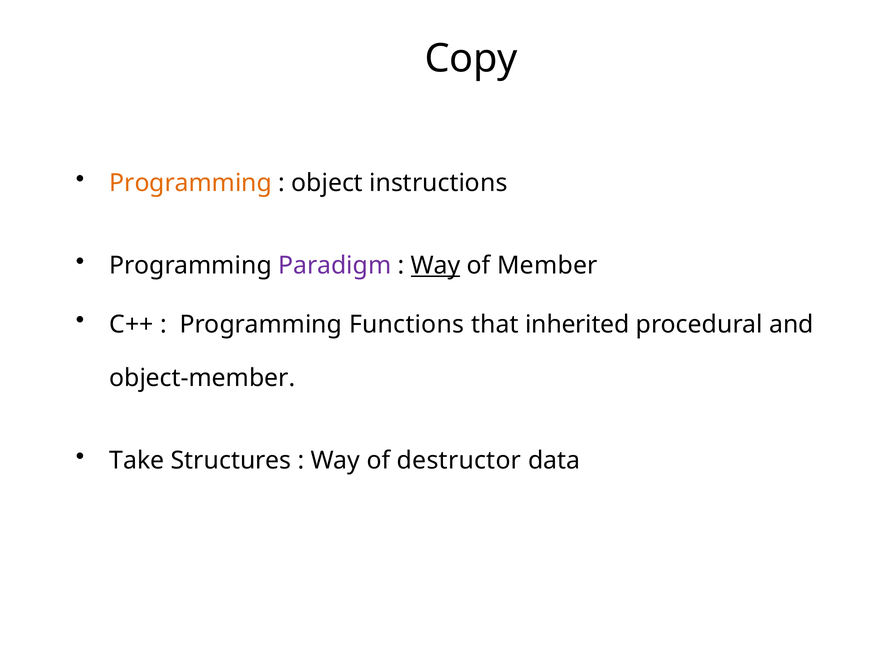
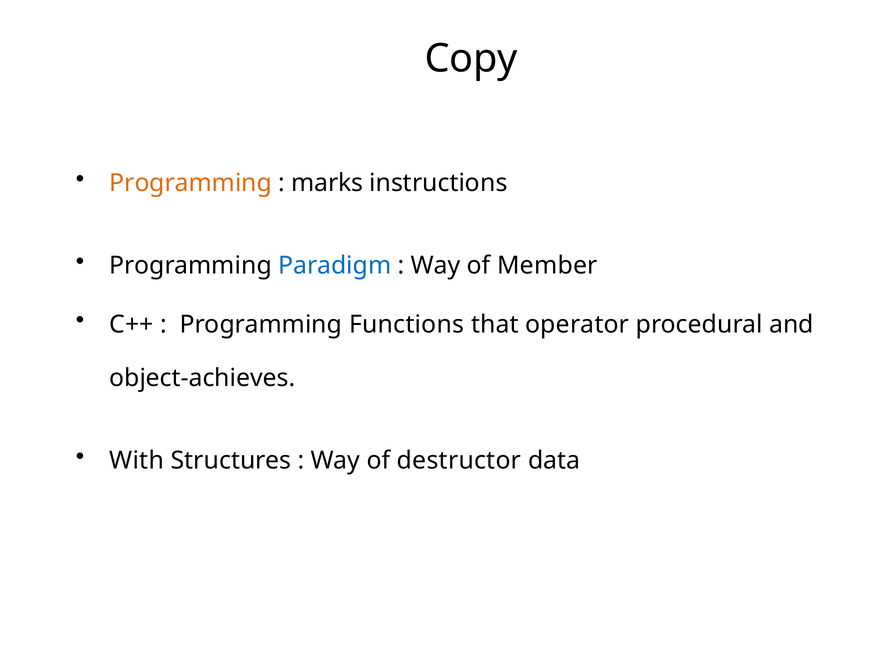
object: object -> marks (327, 183)
Paradigm colour: purple -> blue (335, 265)
Way underline: present -> none (436, 265)
inherited: inherited -> operator (577, 324)
object-member: object-member -> object-achieves (202, 378)
Take: Take -> With (137, 460)
